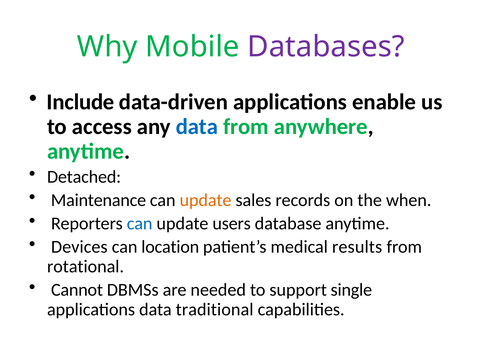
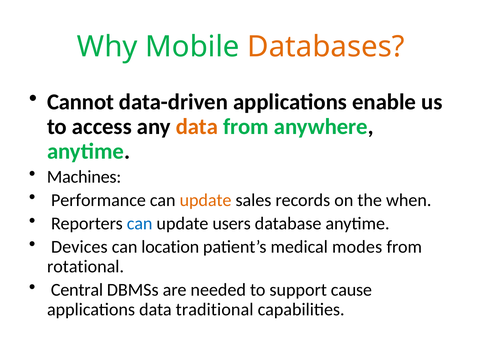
Databases colour: purple -> orange (326, 47)
Include: Include -> Cannot (80, 102)
data colour: blue -> orange (197, 127)
Detached: Detached -> Machines (84, 176)
Maintenance: Maintenance -> Performance (98, 200)
results: results -> modes (357, 247)
Cannot: Cannot -> Central (77, 290)
single: single -> cause (351, 290)
